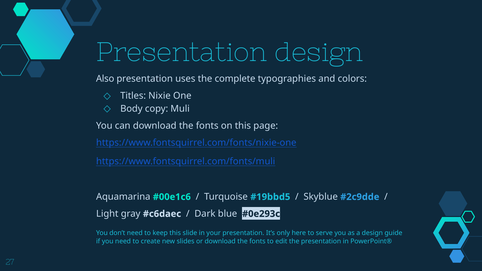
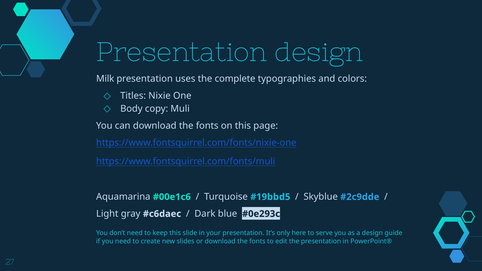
Also: Also -> Milk (105, 79)
